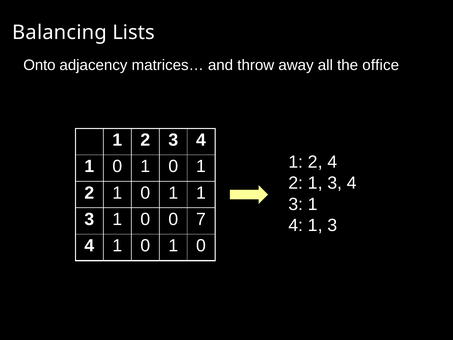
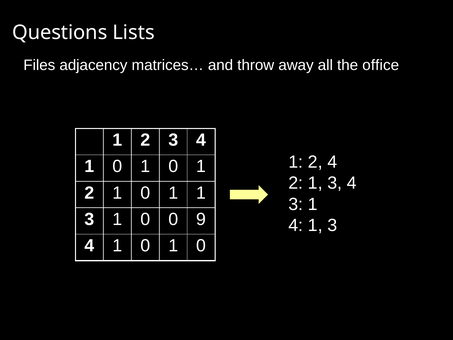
Balancing: Balancing -> Questions (60, 33)
Onto: Onto -> Files (39, 65)
7: 7 -> 9 (201, 219)
